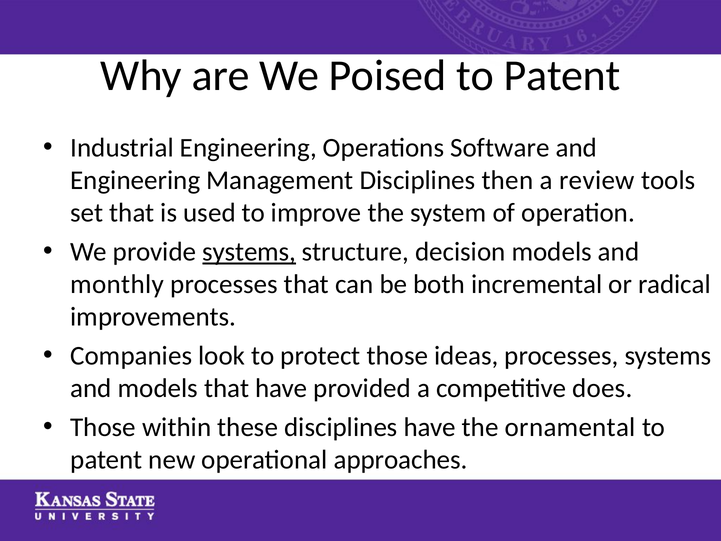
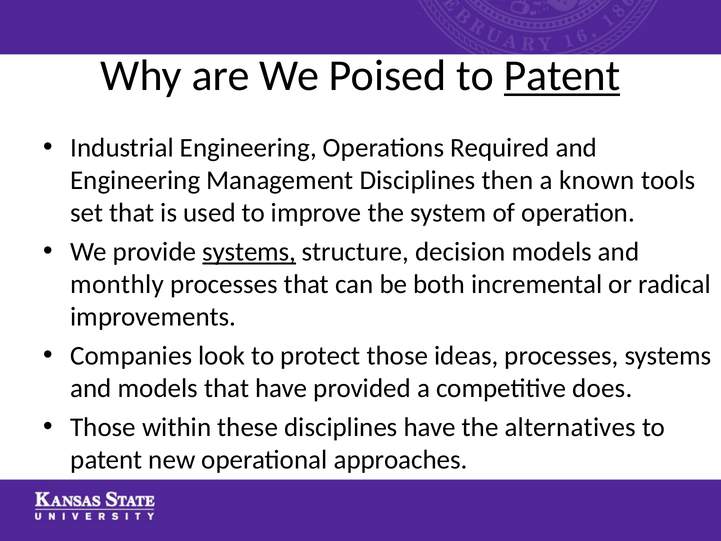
Patent underline: none -> present (562, 76)
Software: Software -> Required (500, 148)
review: review -> known (597, 180)
ornamental: ornamental -> alternatives (570, 427)
